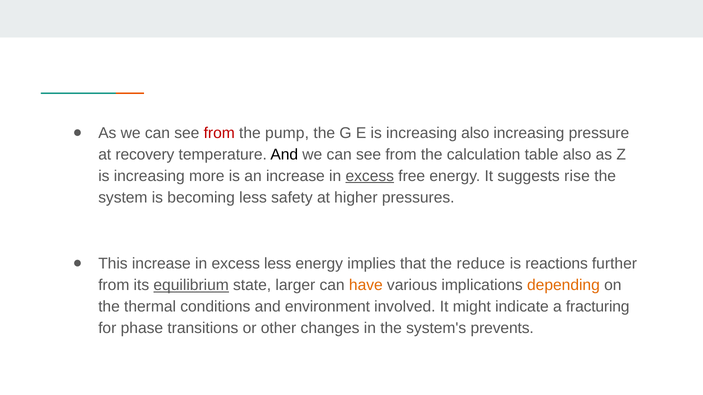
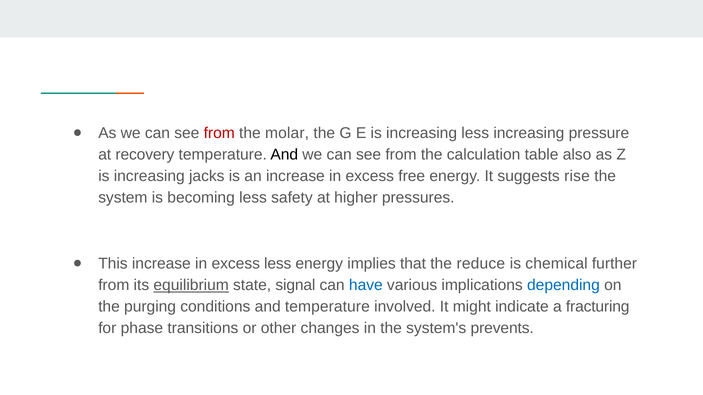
pump: pump -> molar (287, 133)
increasing also: also -> less (475, 133)
more: more -> jacks (207, 176)
excess underline: present -> none (370, 176)
reactions: reactions -> chemical (557, 264)
larger: larger -> signal (295, 286)
have colour: orange -> blue (366, 286)
depending colour: orange -> blue (563, 286)
thermal: thermal -> purging (150, 307)
and environment: environment -> temperature (327, 307)
